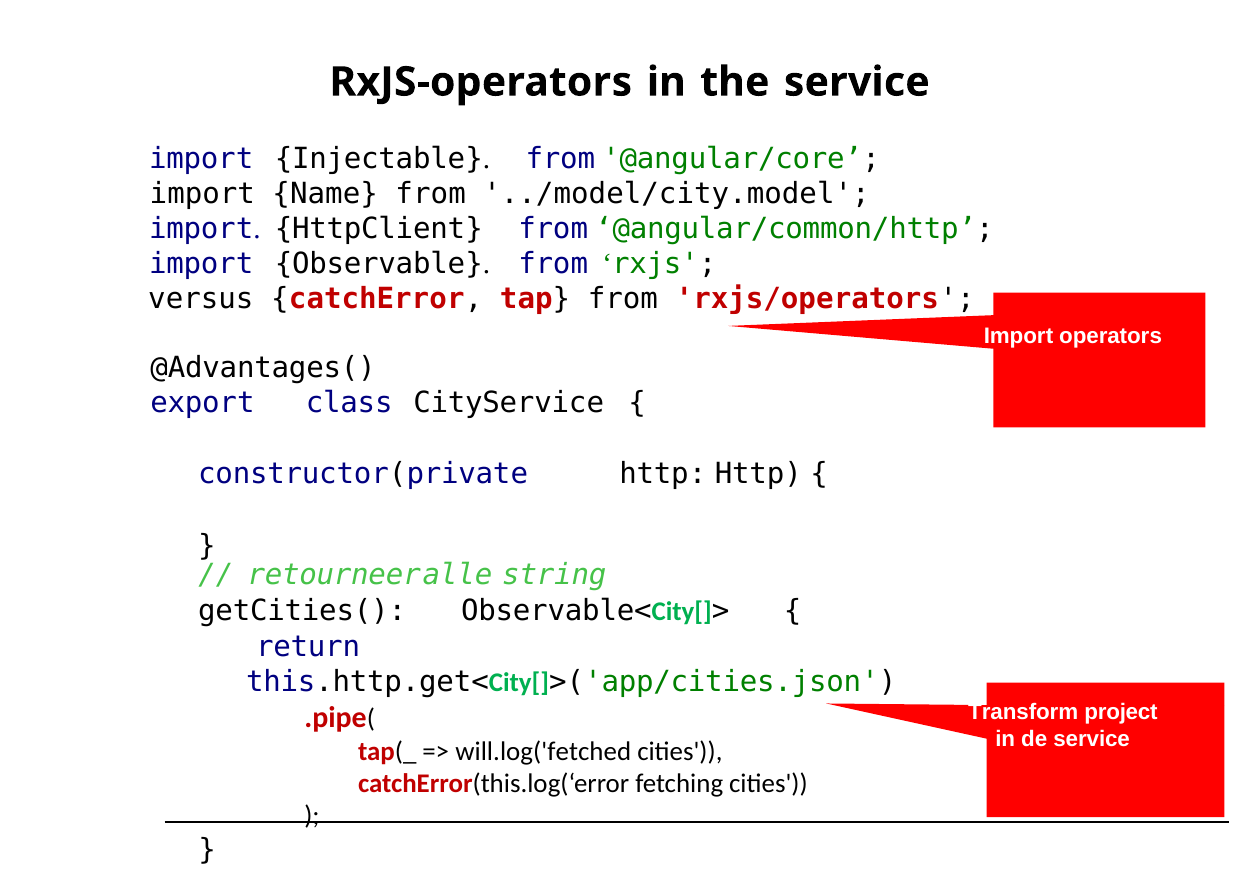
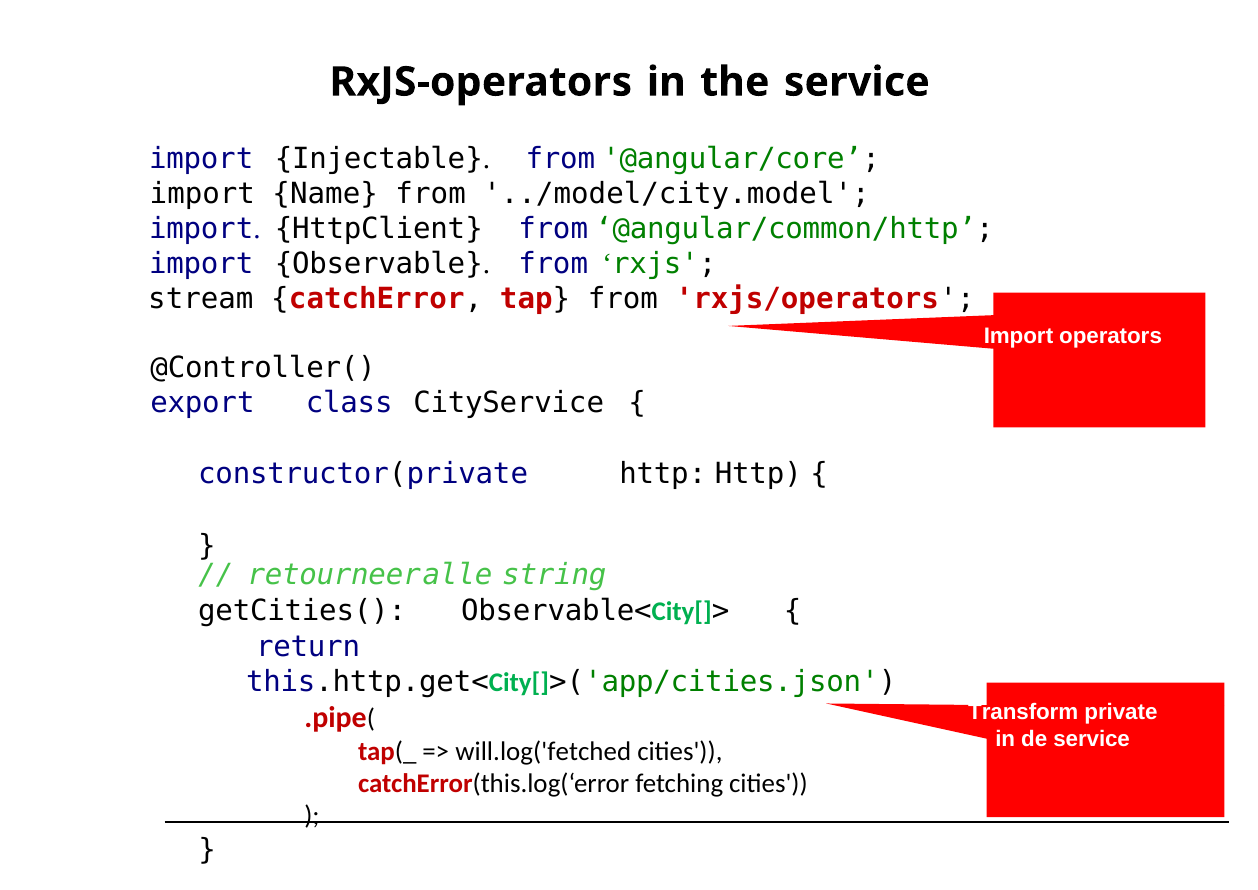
versus: versus -> stream (201, 298)
@Advantages(: @Advantages( -> @Controller( (263, 368)
project: project -> private (1121, 712)
